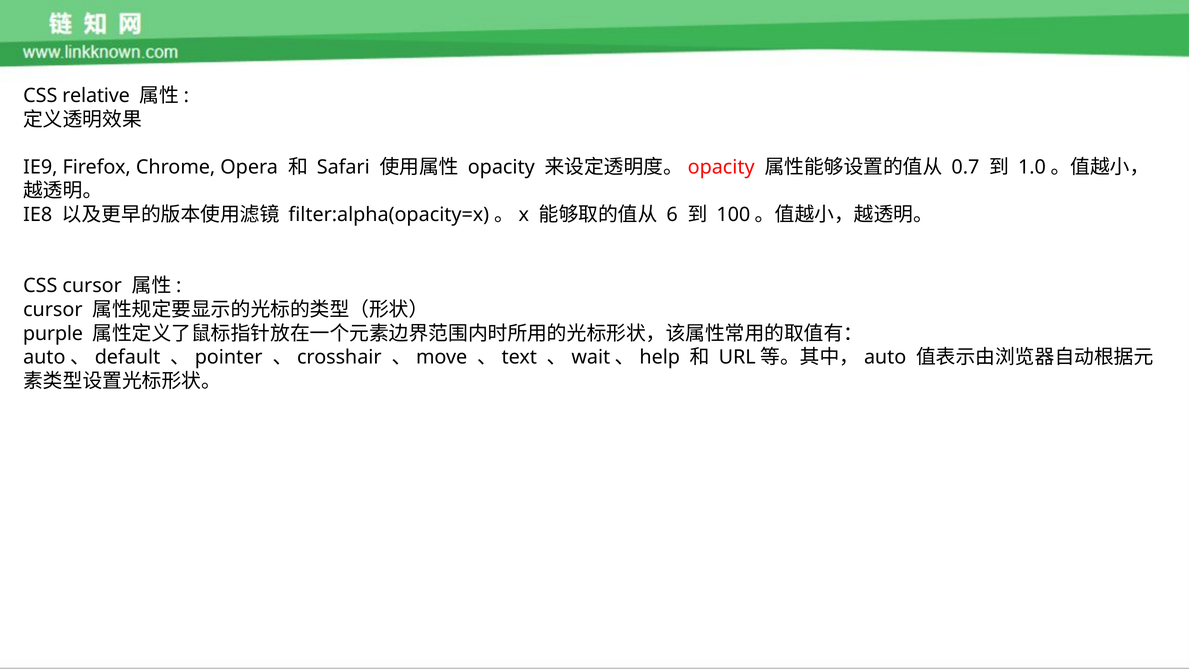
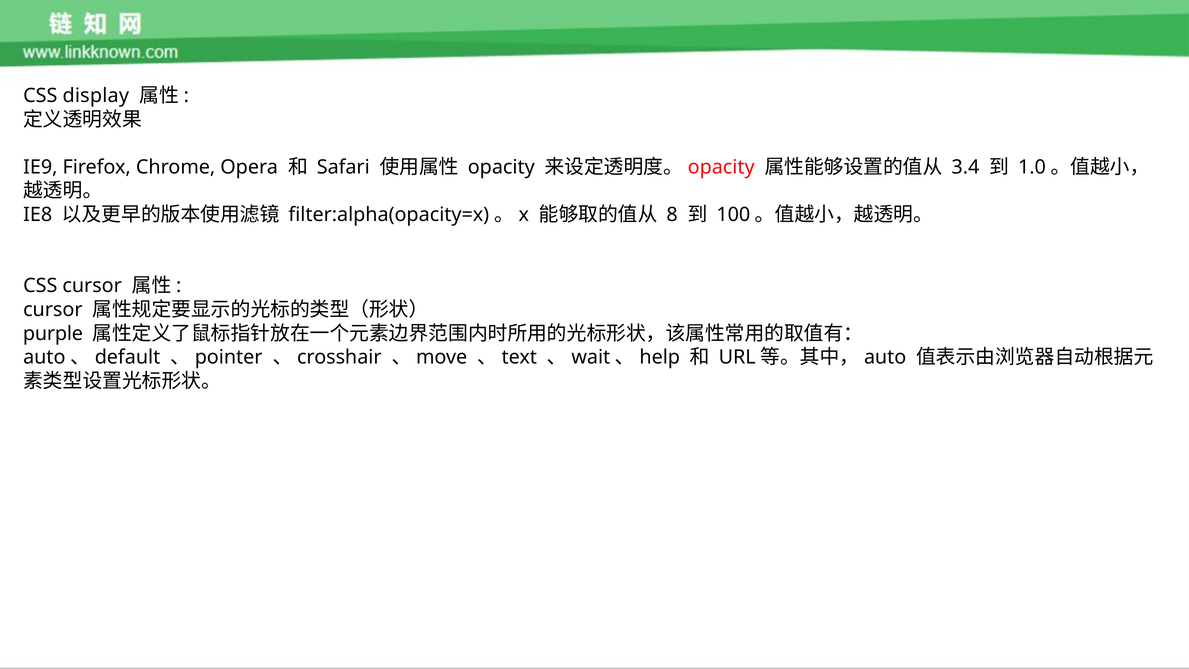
relative: relative -> display (96, 96)
0.7: 0.7 -> 3.4 (965, 167)
6: 6 -> 8 (672, 215)
